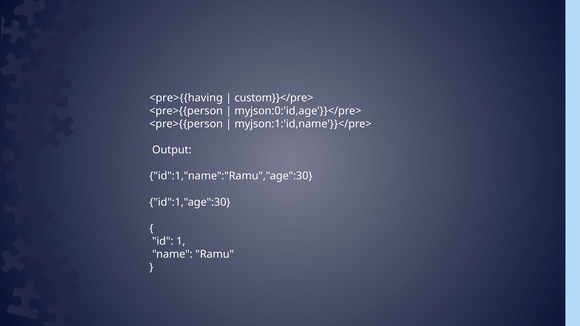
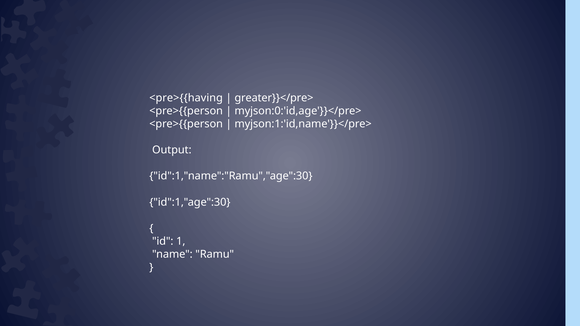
custom}}</pre>: custom}}</pre> -> greater}}</pre> (274, 98)
